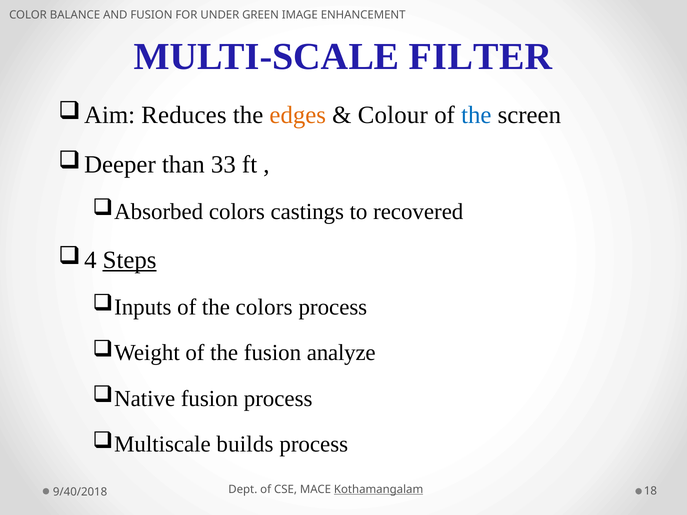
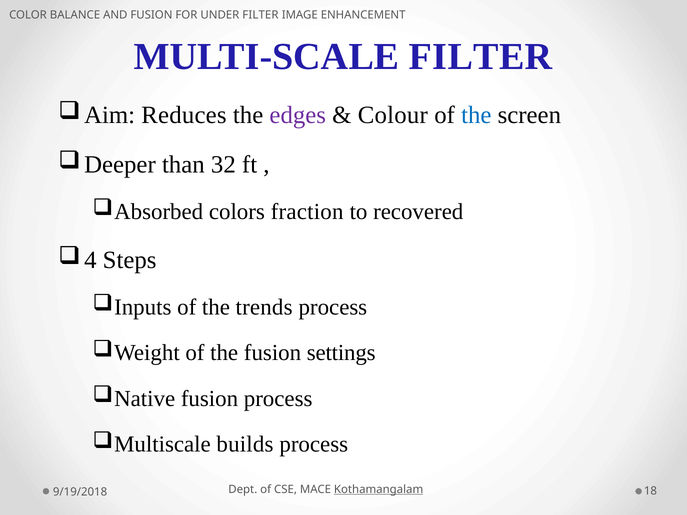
UNDER GREEN: GREEN -> FILTER (260, 15)
edges colour: orange -> purple (298, 115)
33: 33 -> 32 (223, 165)
castings: castings -> fraction (307, 212)
Steps underline: present -> none (130, 260)
the colors: colors -> trends (264, 307)
analyze: analyze -> settings (341, 353)
9/40/2018: 9/40/2018 -> 9/19/2018 (80, 492)
